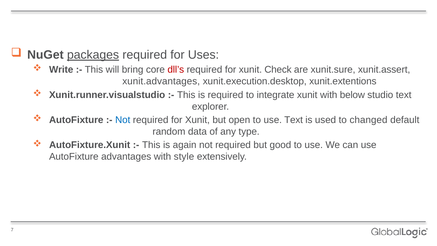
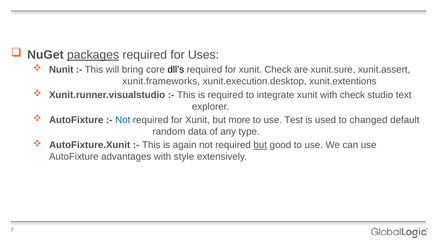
Write: Write -> Nunit (61, 70)
dll’s colour: red -> black (176, 70)
xunit.advantages: xunit.advantages -> xunit.frameworks (161, 81)
with below: below -> check (352, 95)
open: open -> more (239, 120)
use Text: Text -> Test (294, 120)
but underline: none -> present (260, 145)
